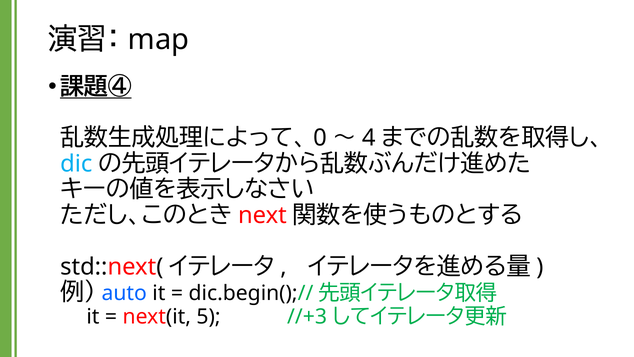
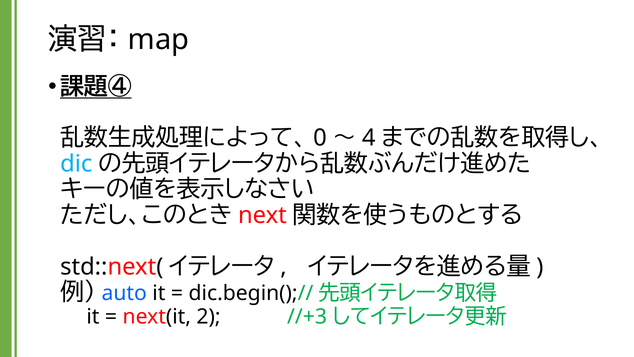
5: 5 -> 2 (209, 316)
